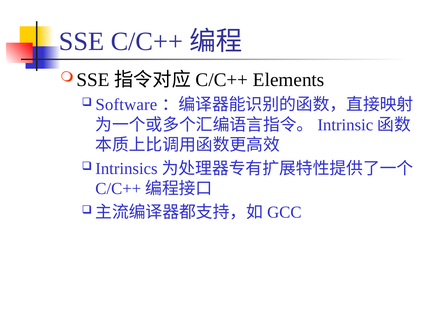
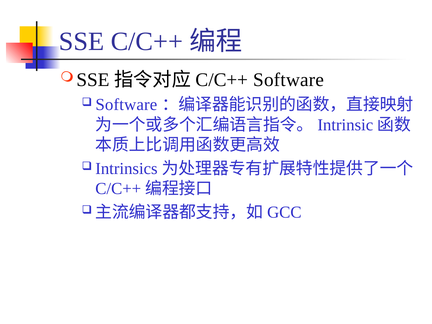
Elements: Elements -> Software (289, 80)
